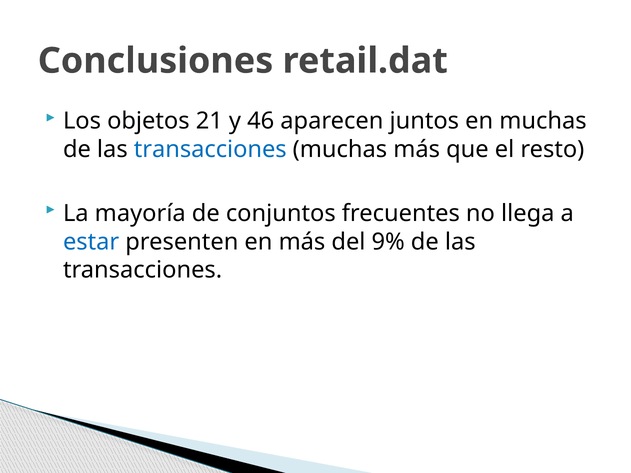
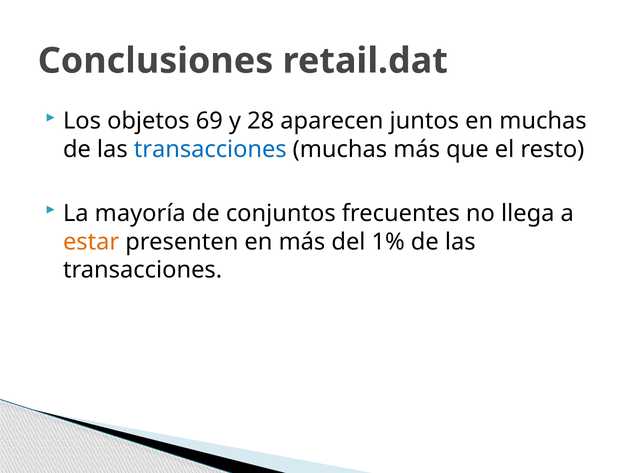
21: 21 -> 69 (209, 121)
46: 46 -> 28 (261, 121)
estar colour: blue -> orange (91, 242)
9%: 9% -> 1% (388, 242)
